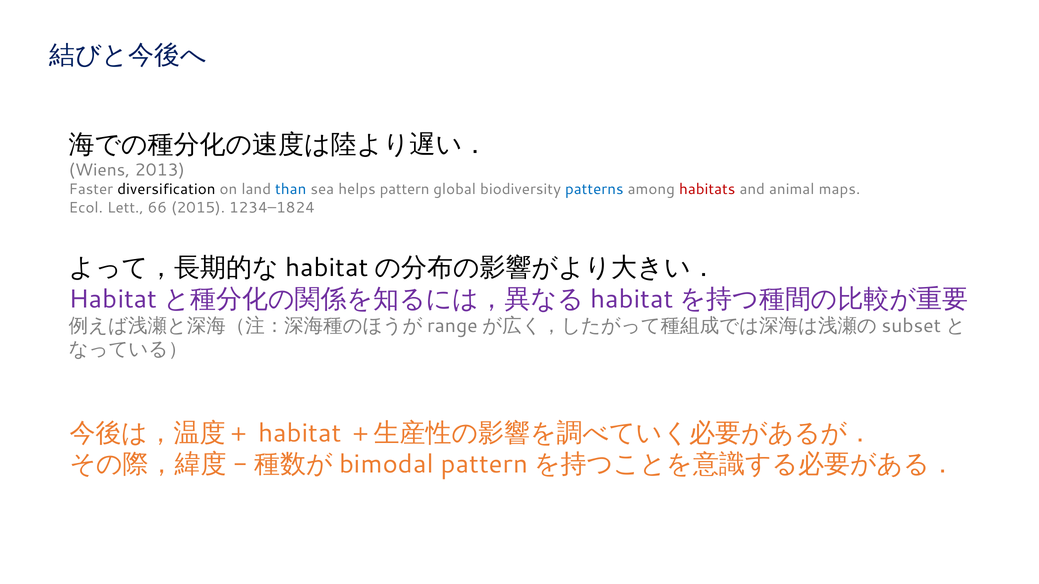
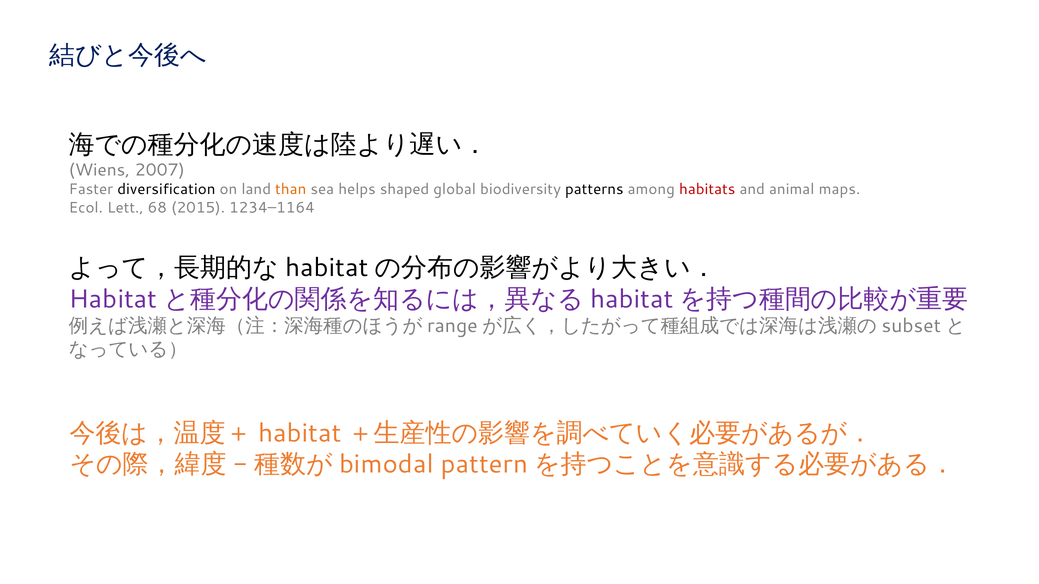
2013: 2013 -> 2007 (160, 170)
than colour: blue -> orange (291, 189)
pattern: pattern -> shaped (405, 189)
patterns colour: blue -> black (594, 189)
66: 66 -> 68 (157, 208)
1234–1824: 1234–1824 -> 1234–1164 (272, 208)
